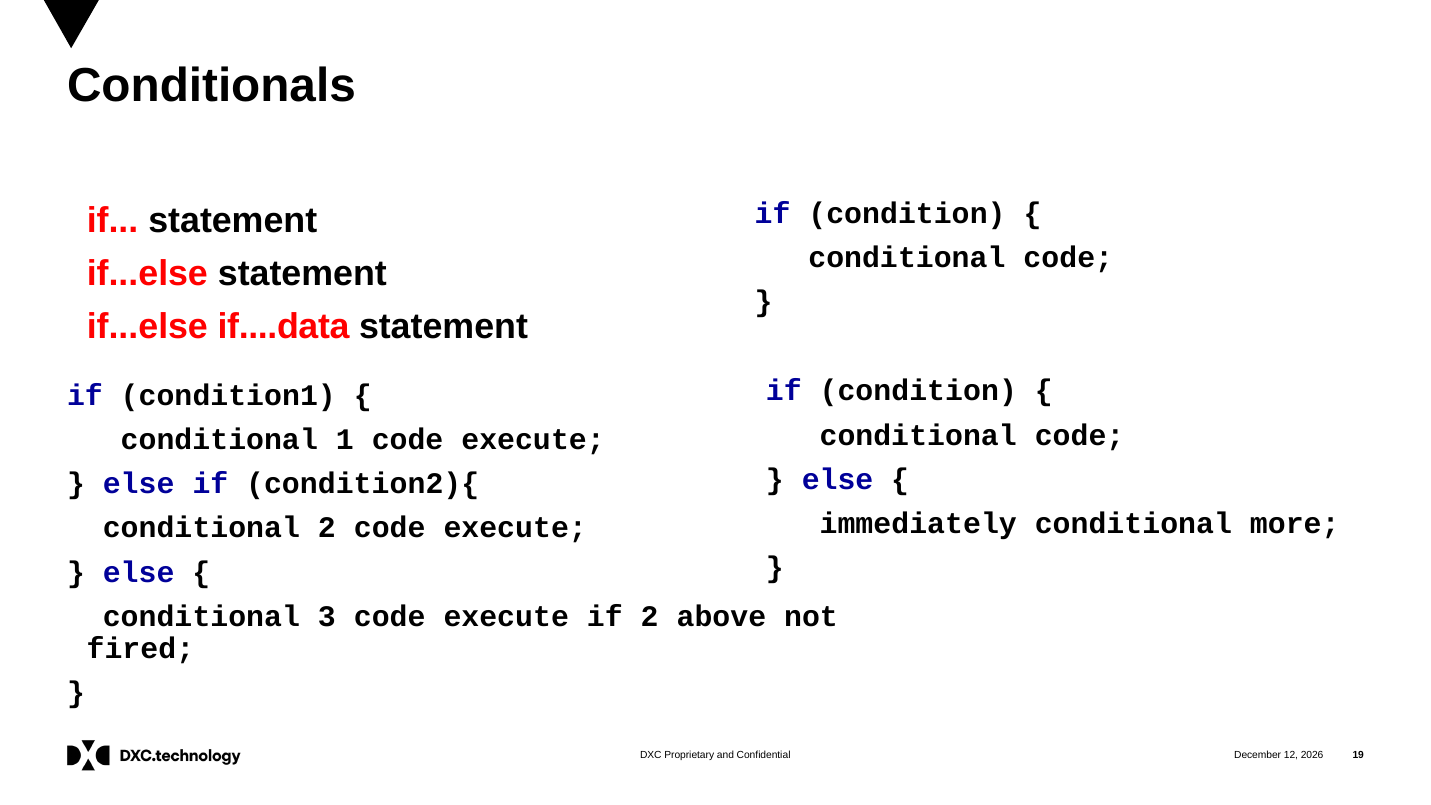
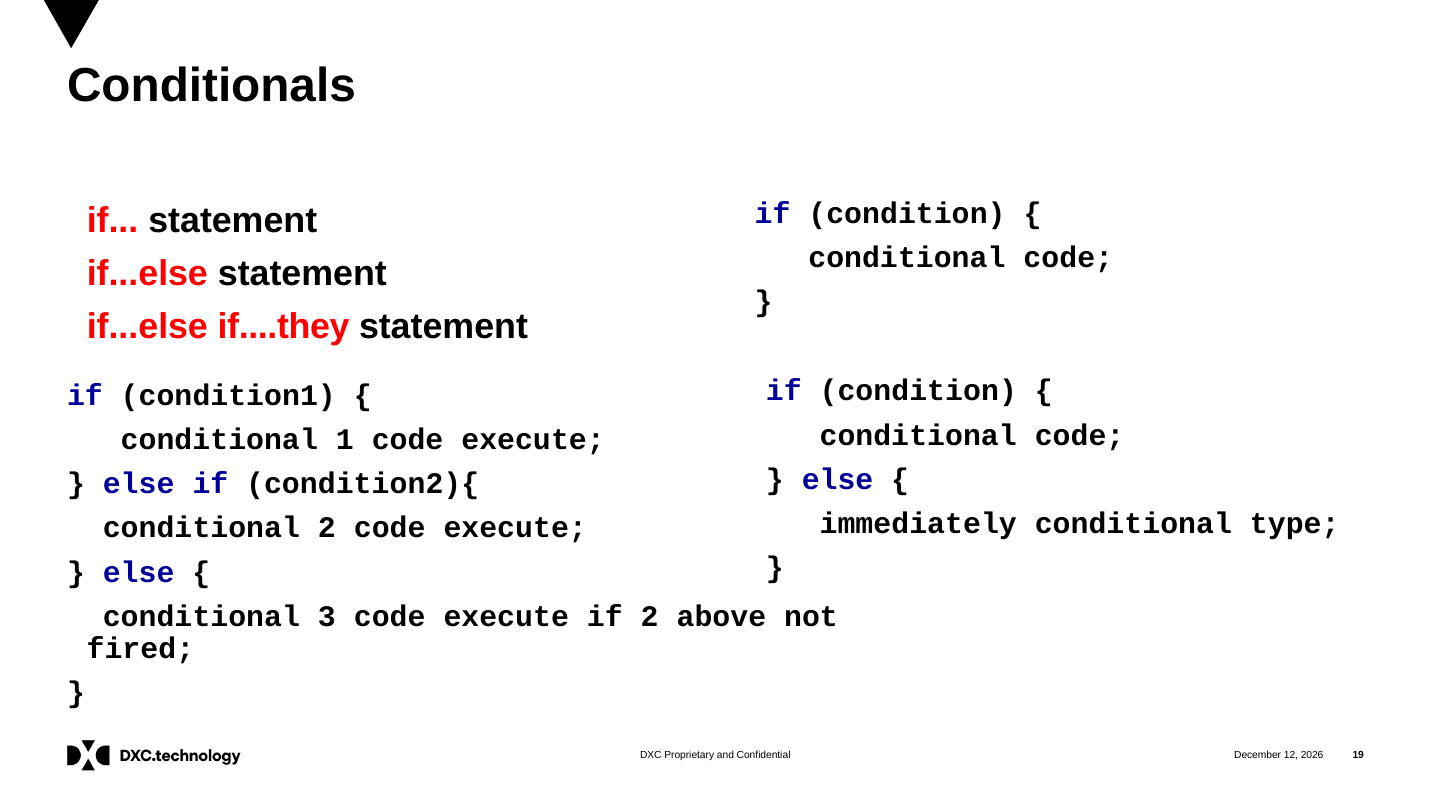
if....data: if....data -> if....they (284, 326)
more: more -> type (1295, 523)
